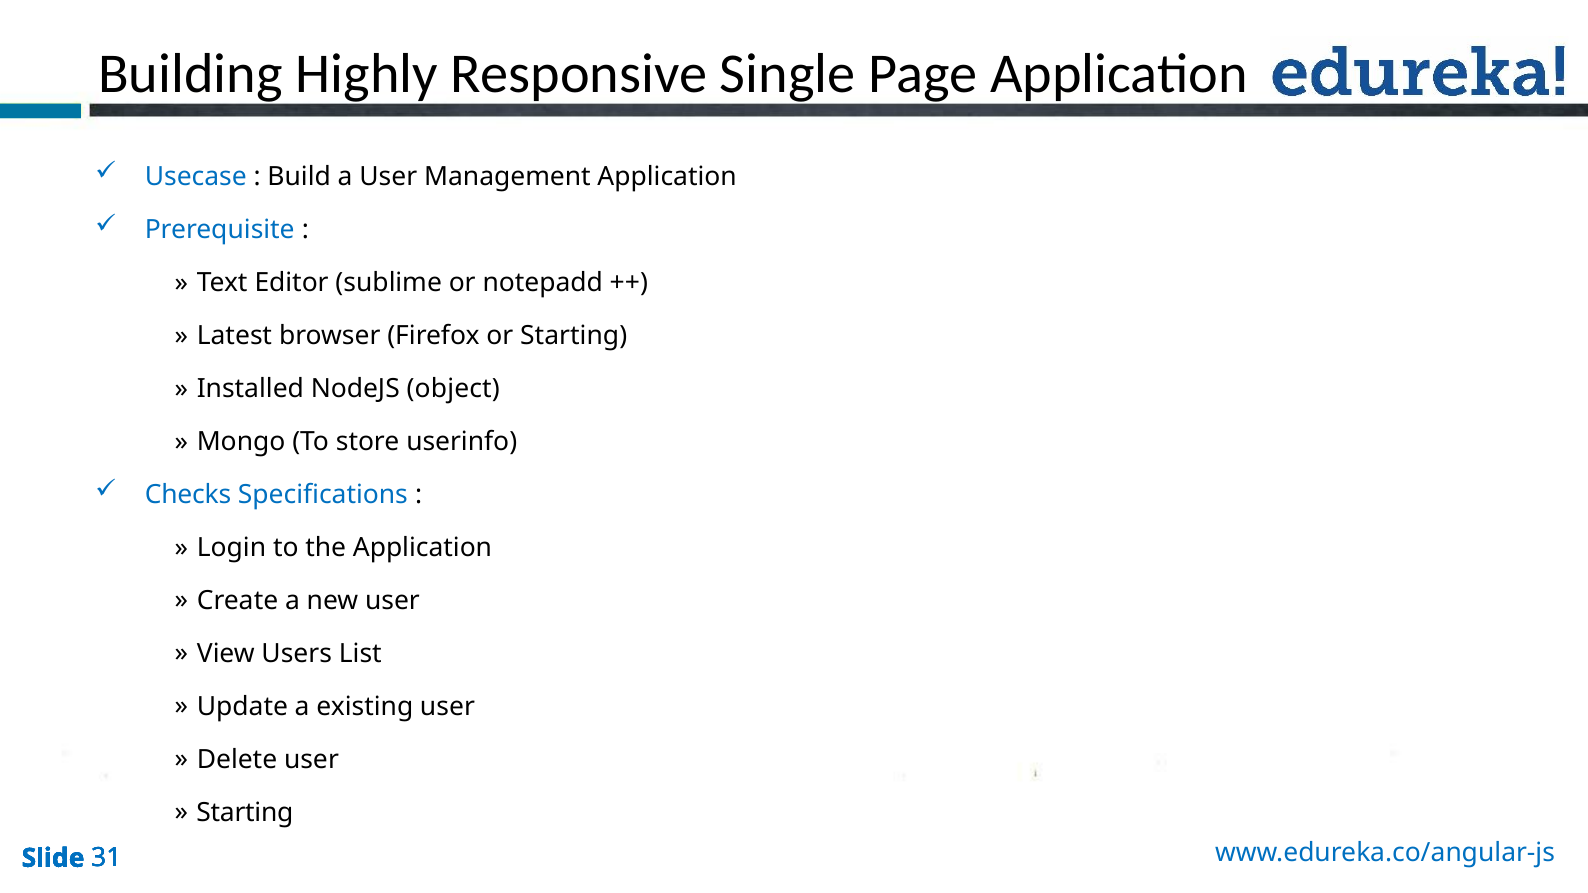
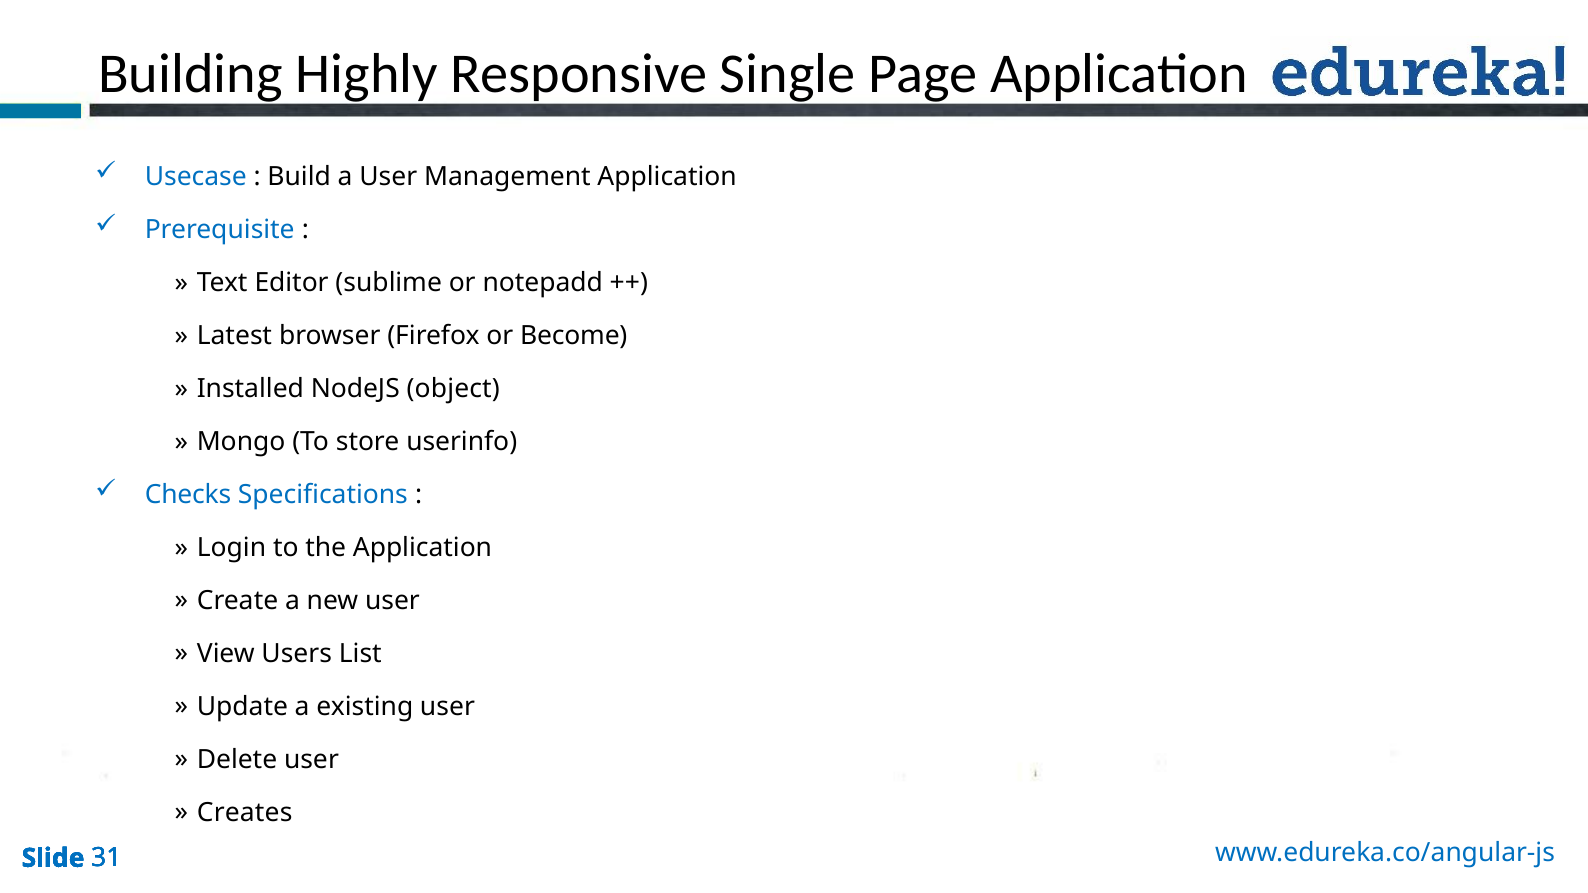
or Starting: Starting -> Become (574, 336)
Starting: Starting -> Creates (245, 813)
